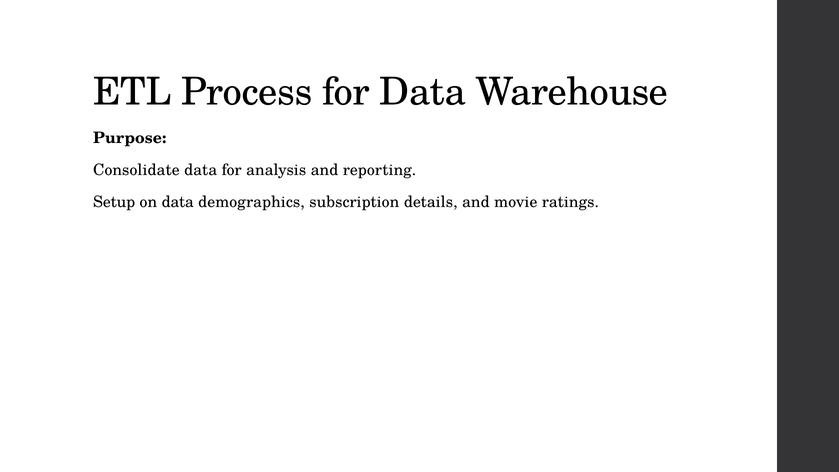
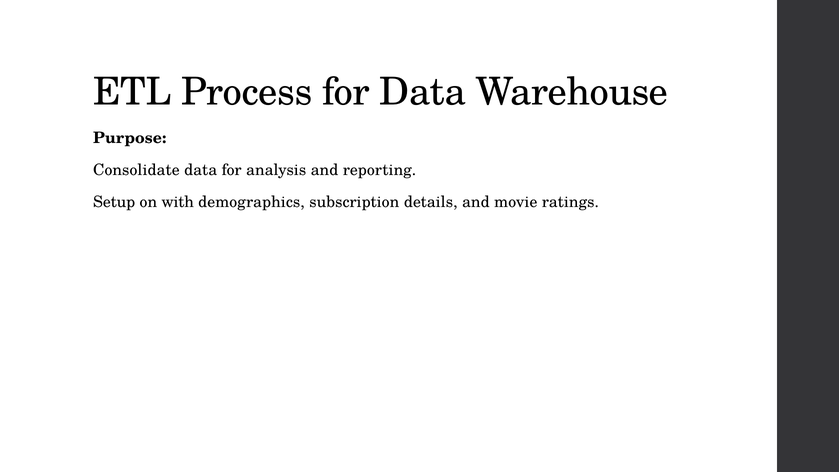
on data: data -> with (178, 202)
